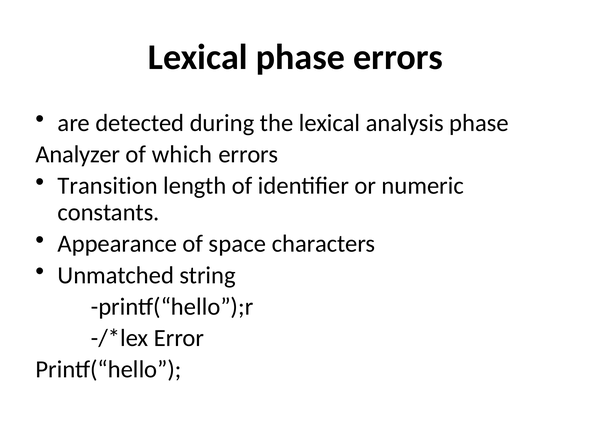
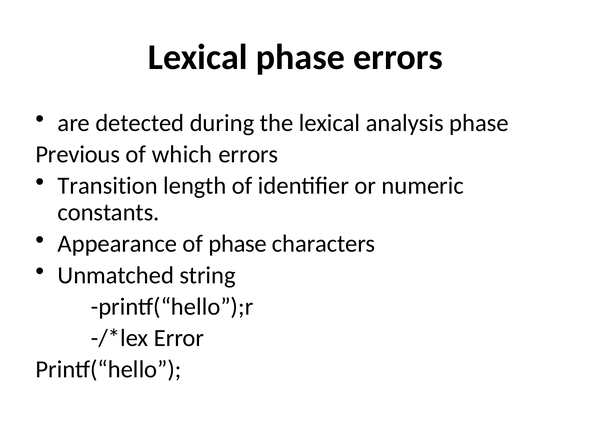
Analyzer: Analyzer -> Previous (78, 154)
of space: space -> phase (238, 243)
